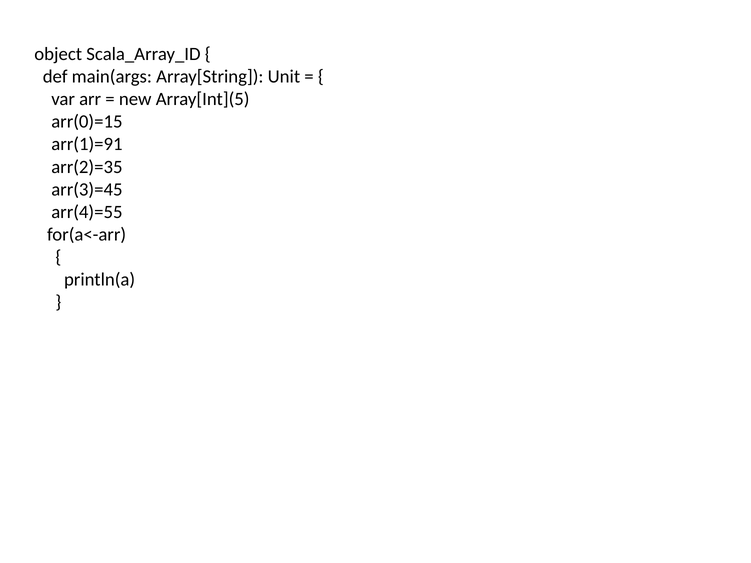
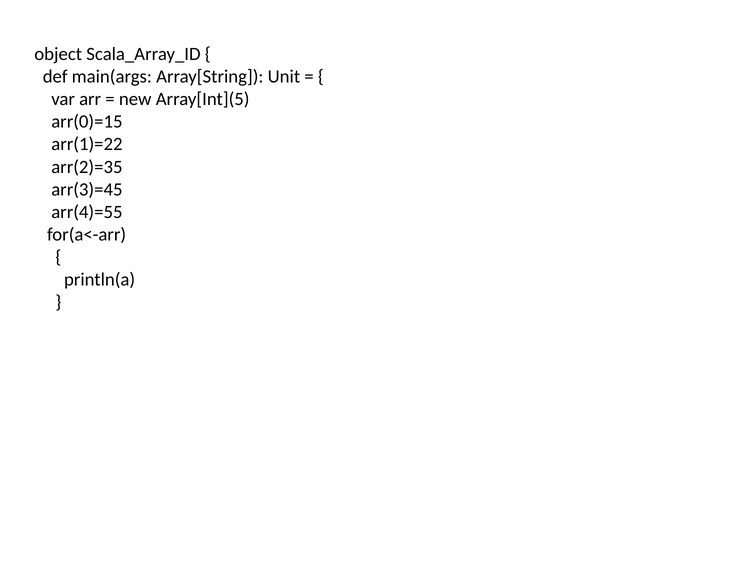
arr(1)=91: arr(1)=91 -> arr(1)=22 (87, 144)
